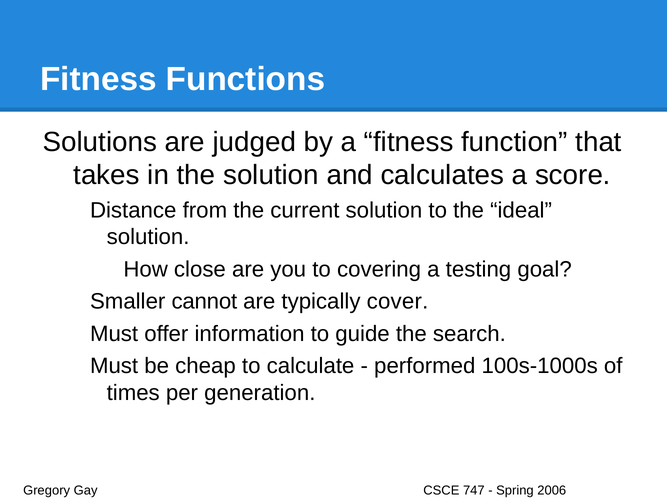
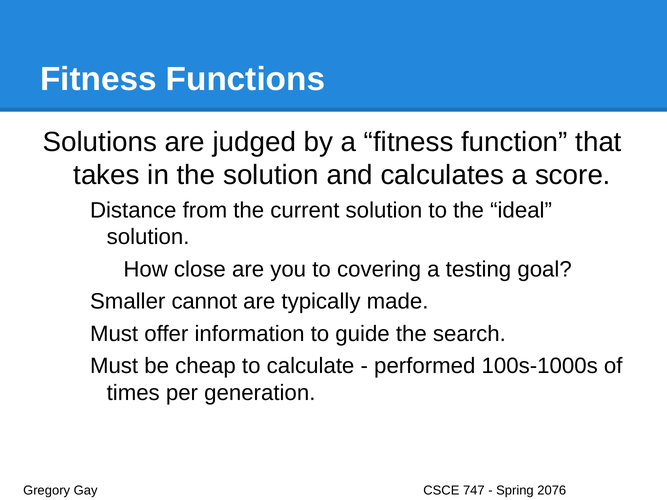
cover: cover -> made (398, 302)
2006: 2006 -> 2076 (552, 491)
